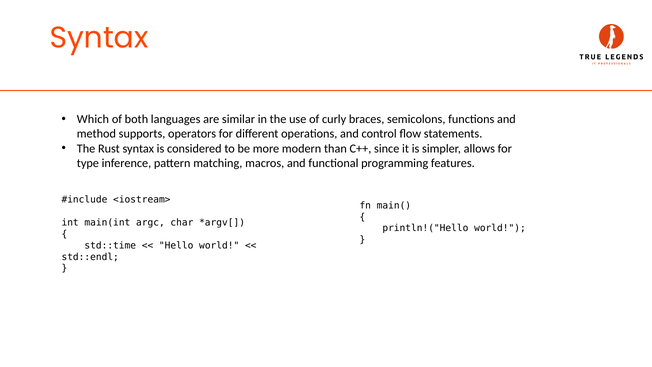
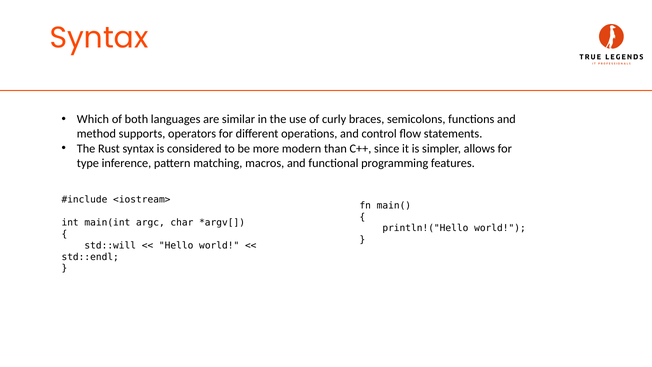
std::time: std::time -> std::will (110, 245)
